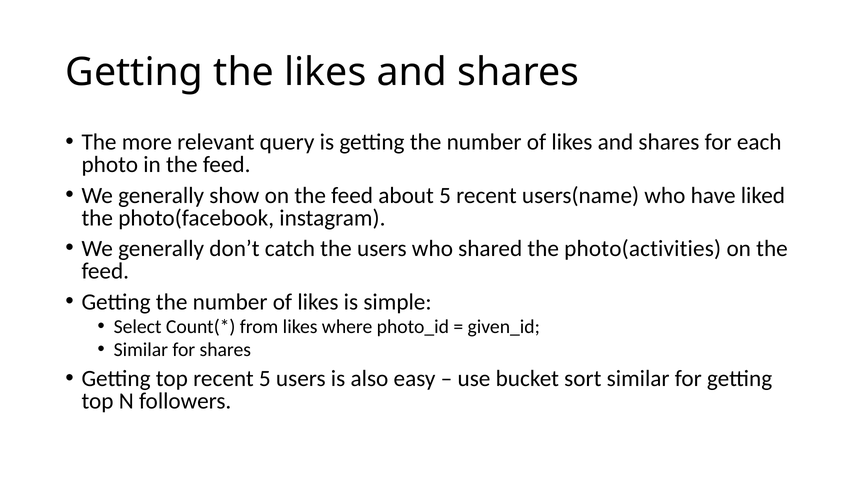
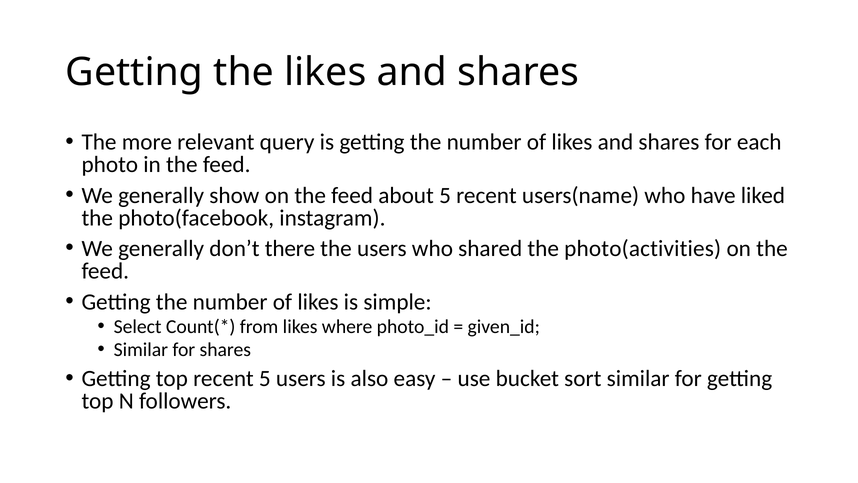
catch: catch -> there (290, 248)
